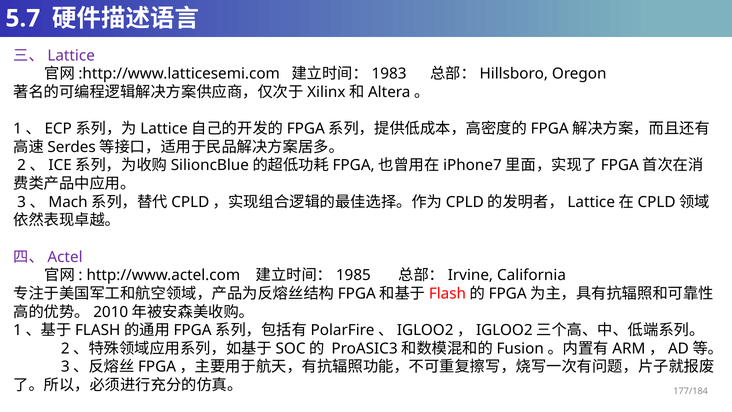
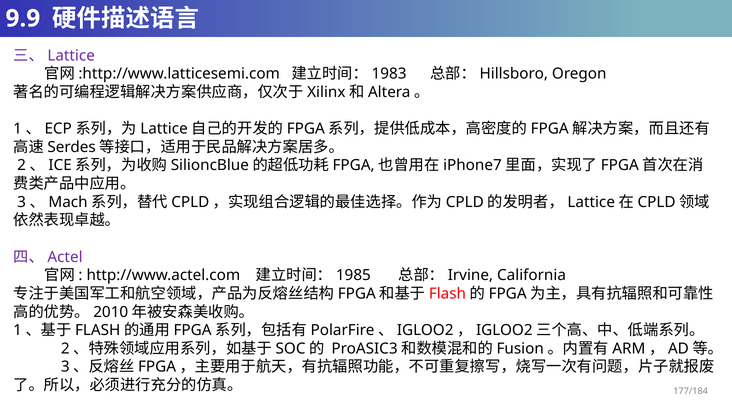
5.7: 5.7 -> 9.9 (23, 18)
